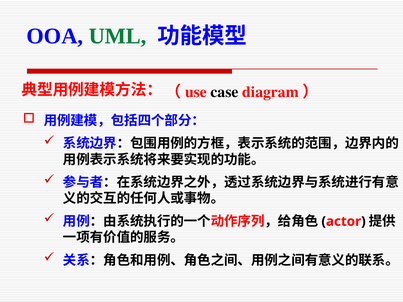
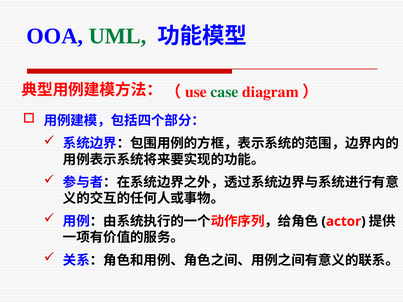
case colour: black -> green (225, 92)
